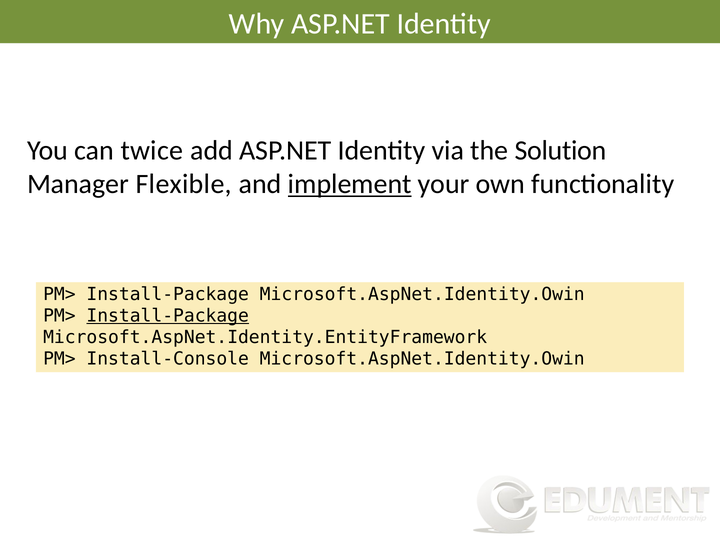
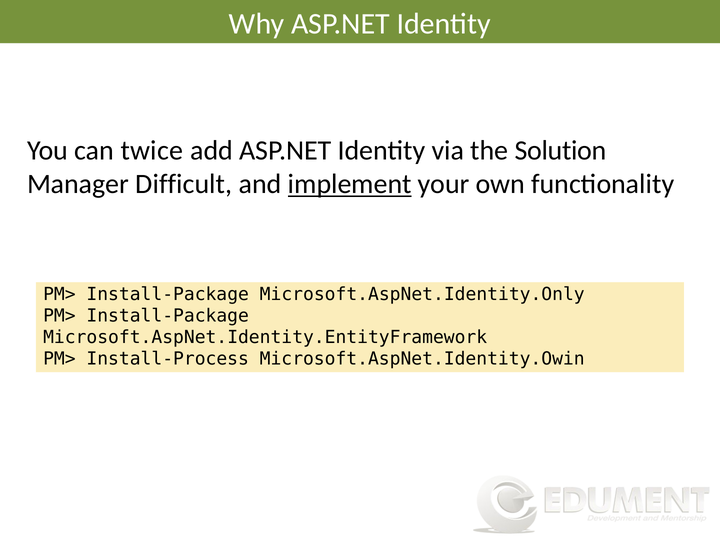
Flexible: Flexible -> Difficult (184, 184)
Install-Package Microsoft.AspNet.Identity.Owin: Microsoft.AspNet.Identity.Owin -> Microsoft.AspNet.Identity.Only (422, 294)
Install-Package underline: present -> none (168, 316)
Install-Console: Install-Console -> Install-Process (168, 359)
